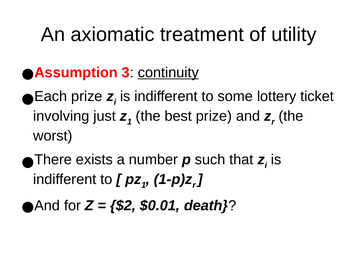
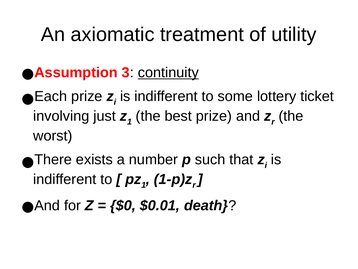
$2: $2 -> $0 (123, 205)
